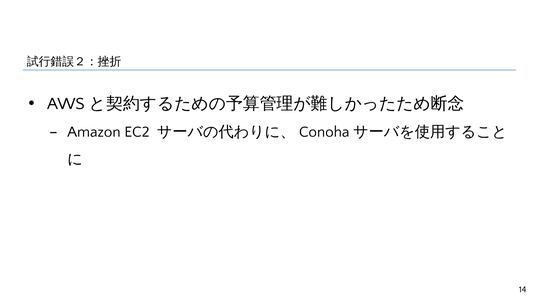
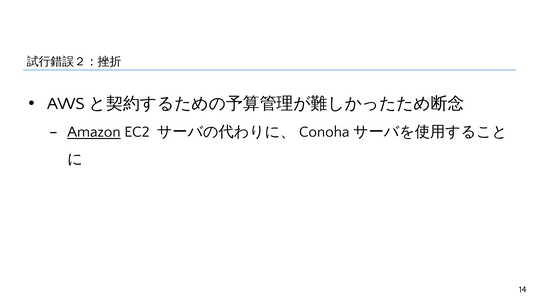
Amazon underline: none -> present (94, 132)
